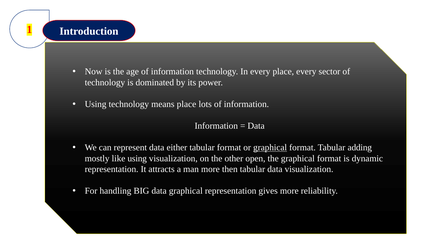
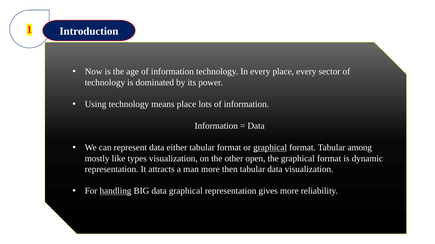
adding: adding -> among (360, 148)
like using: using -> types (137, 159)
handling underline: none -> present (115, 192)
